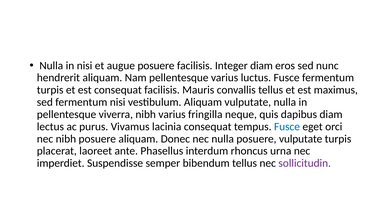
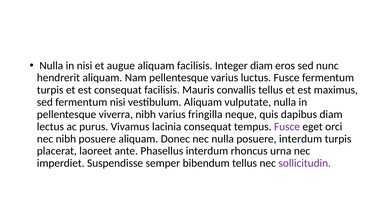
augue posuere: posuere -> aliquam (156, 66)
Fusce colour: blue -> purple (287, 127)
posuere vulputate: vulputate -> interdum (301, 139)
